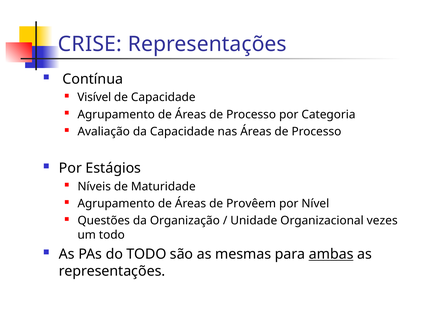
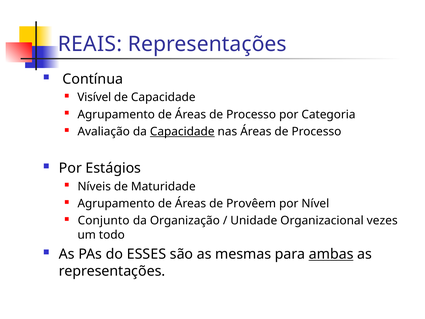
CRISE: CRISE -> REAIS (90, 44)
Capacidade underline: none -> present (182, 132)
Questões: Questões -> Conjunto (104, 221)
do TODO: TODO -> ESSES (146, 254)
